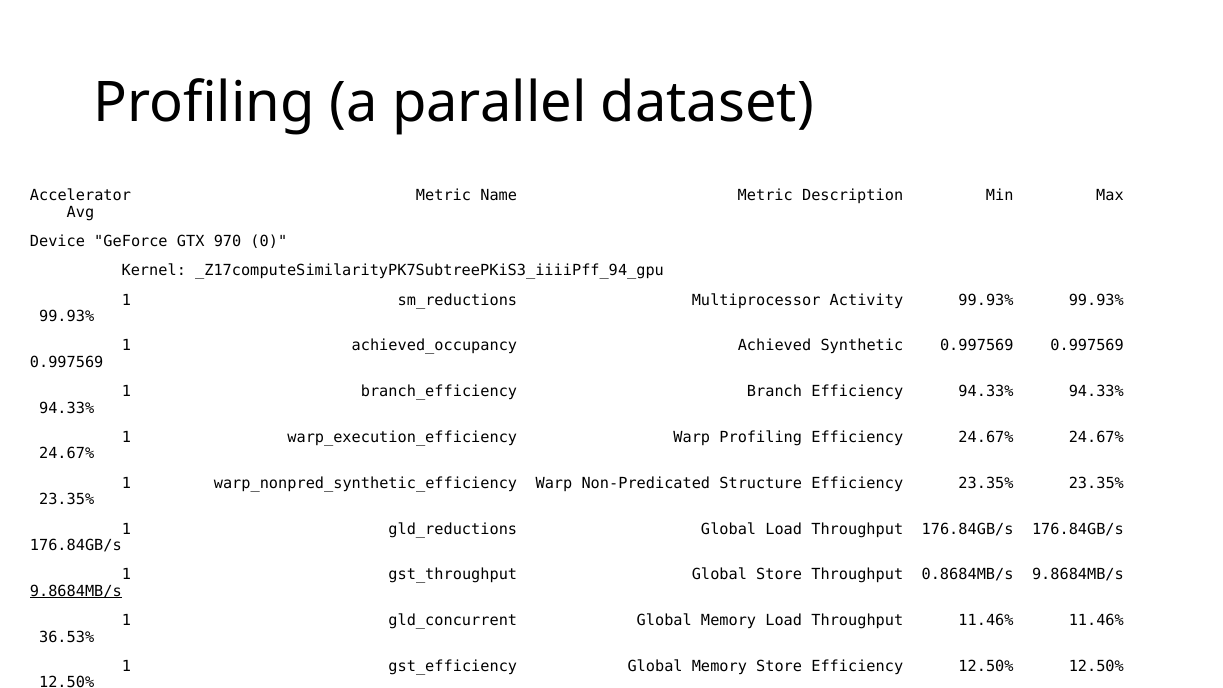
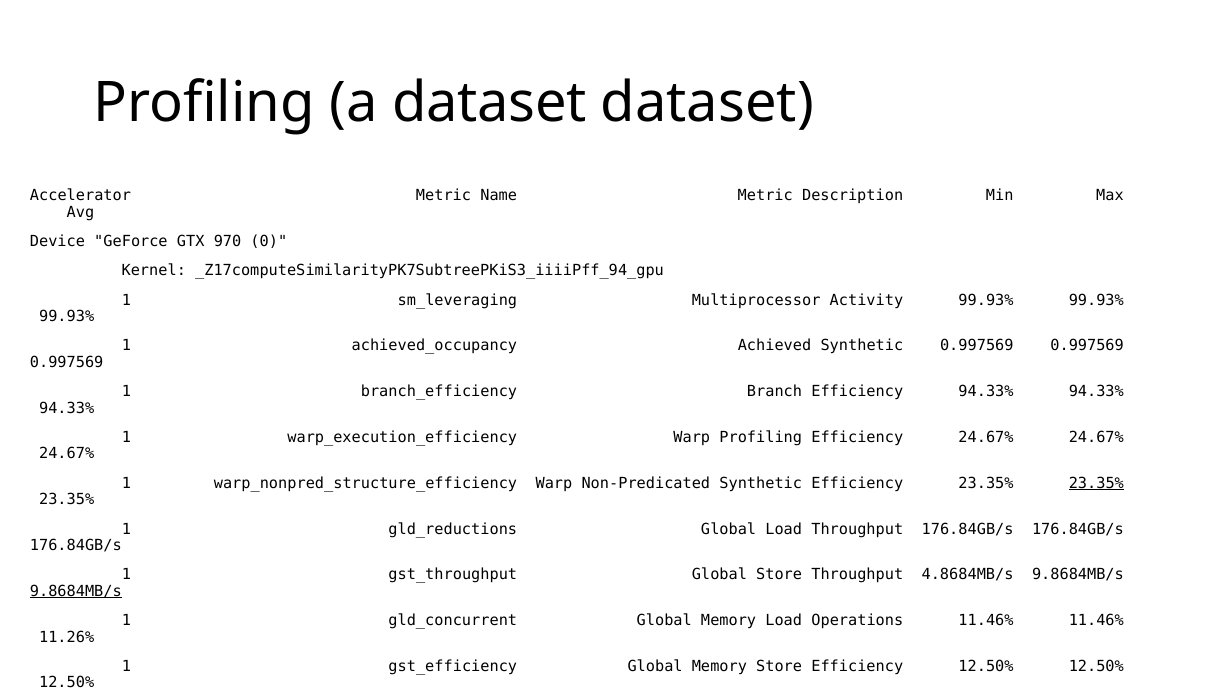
a parallel: parallel -> dataset (489, 103)
sm_reductions: sm_reductions -> sm_leveraging (457, 300)
warp_nonpred_synthetic_efficiency: warp_nonpred_synthetic_efficiency -> warp_nonpred_structure_efficiency (366, 483)
Non-Predicated Structure: Structure -> Synthetic (761, 483)
23.35% underline: none -> present (1096, 483)
0.8684MB/s: 0.8684MB/s -> 4.8684MB/s (968, 575)
Memory Load Throughput: Throughput -> Operations (857, 620)
36.53%: 36.53% -> 11.26% (67, 637)
